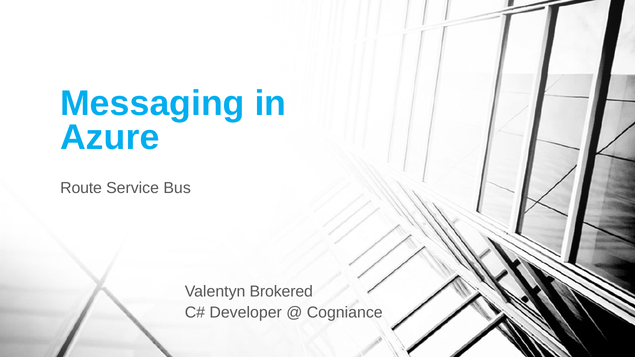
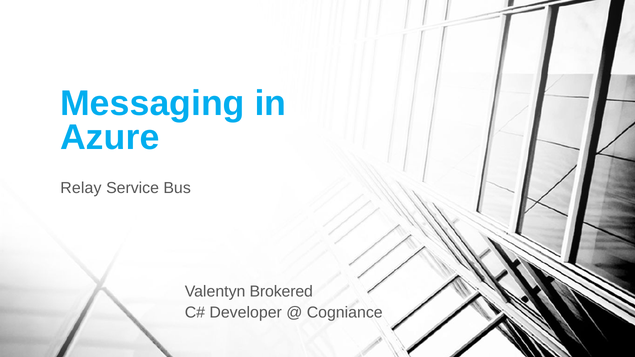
Route: Route -> Relay (81, 188)
